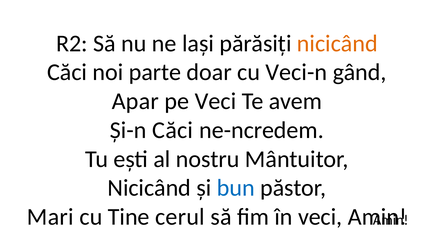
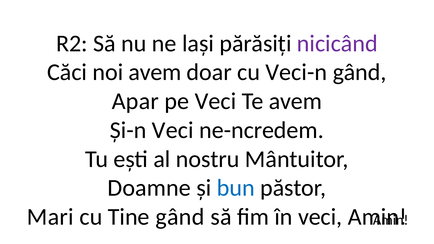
nicicând colour: orange -> purple (337, 43)
noi parte: parte -> avem (155, 72)
Și-n Căci: Căci -> Veci (173, 130)
Nicicând: Nicicând -> Doamne (149, 188)
Tine cerul: cerul -> gând (180, 217)
